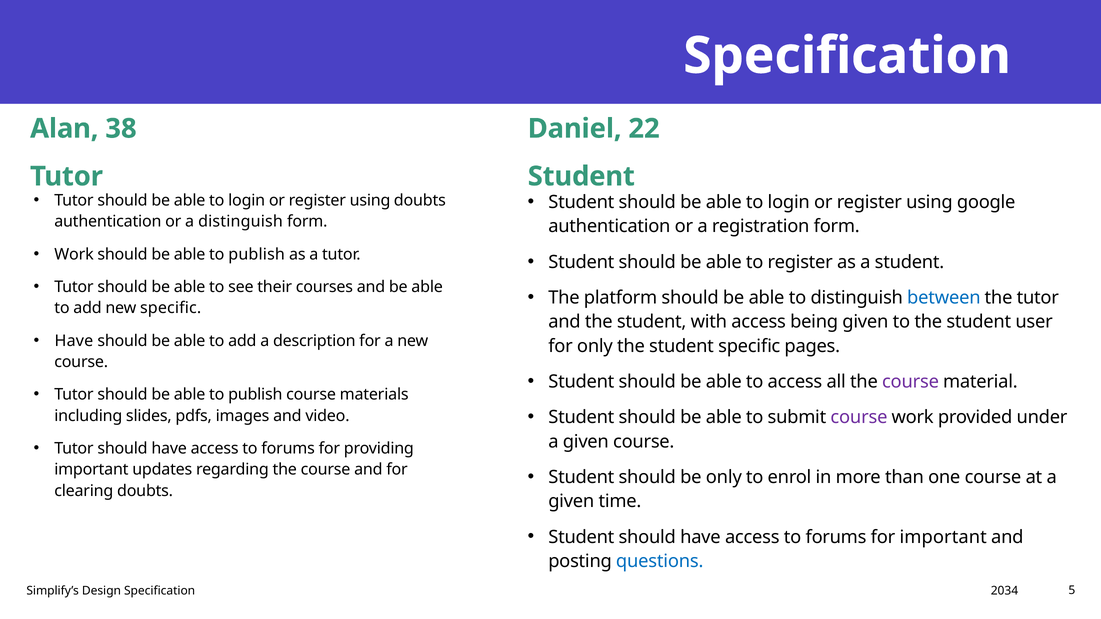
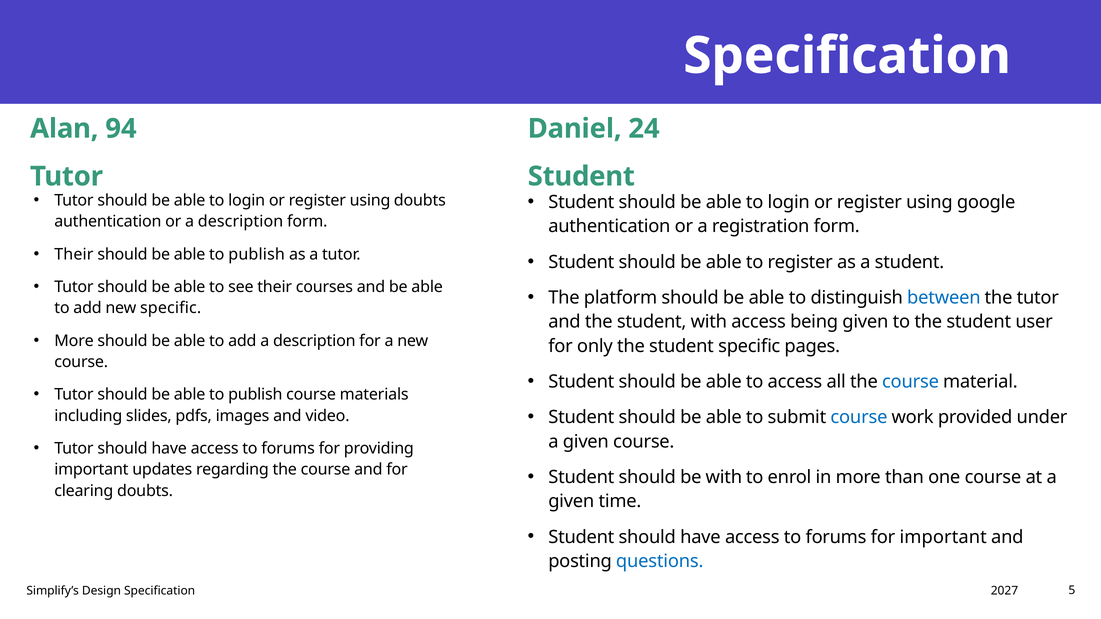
38: 38 -> 94 (121, 129)
22: 22 -> 24 (644, 129)
or a distinguish: distinguish -> description (241, 222)
Work: Work -> Their (74, 254)
Have: Have -> More (74, 341)
course colour: purple -> blue (911, 382)
course colour: purple -> blue (859, 418)
be only: only -> with (724, 477)
2034: 2034 -> 2027 (1004, 591)
